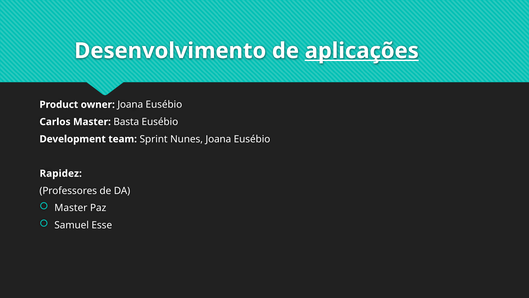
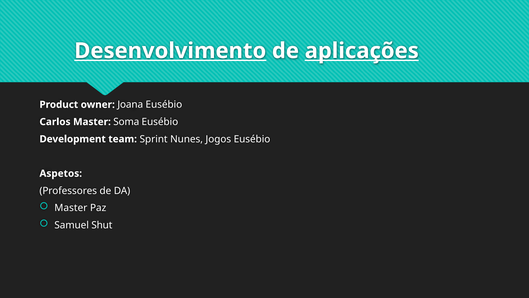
Desenvolvimento underline: none -> present (170, 51)
Basta: Basta -> Soma (126, 122)
Nunes Joana: Joana -> Jogos (218, 139)
Rapidez: Rapidez -> Aspetos (61, 173)
Esse: Esse -> Shut (102, 225)
